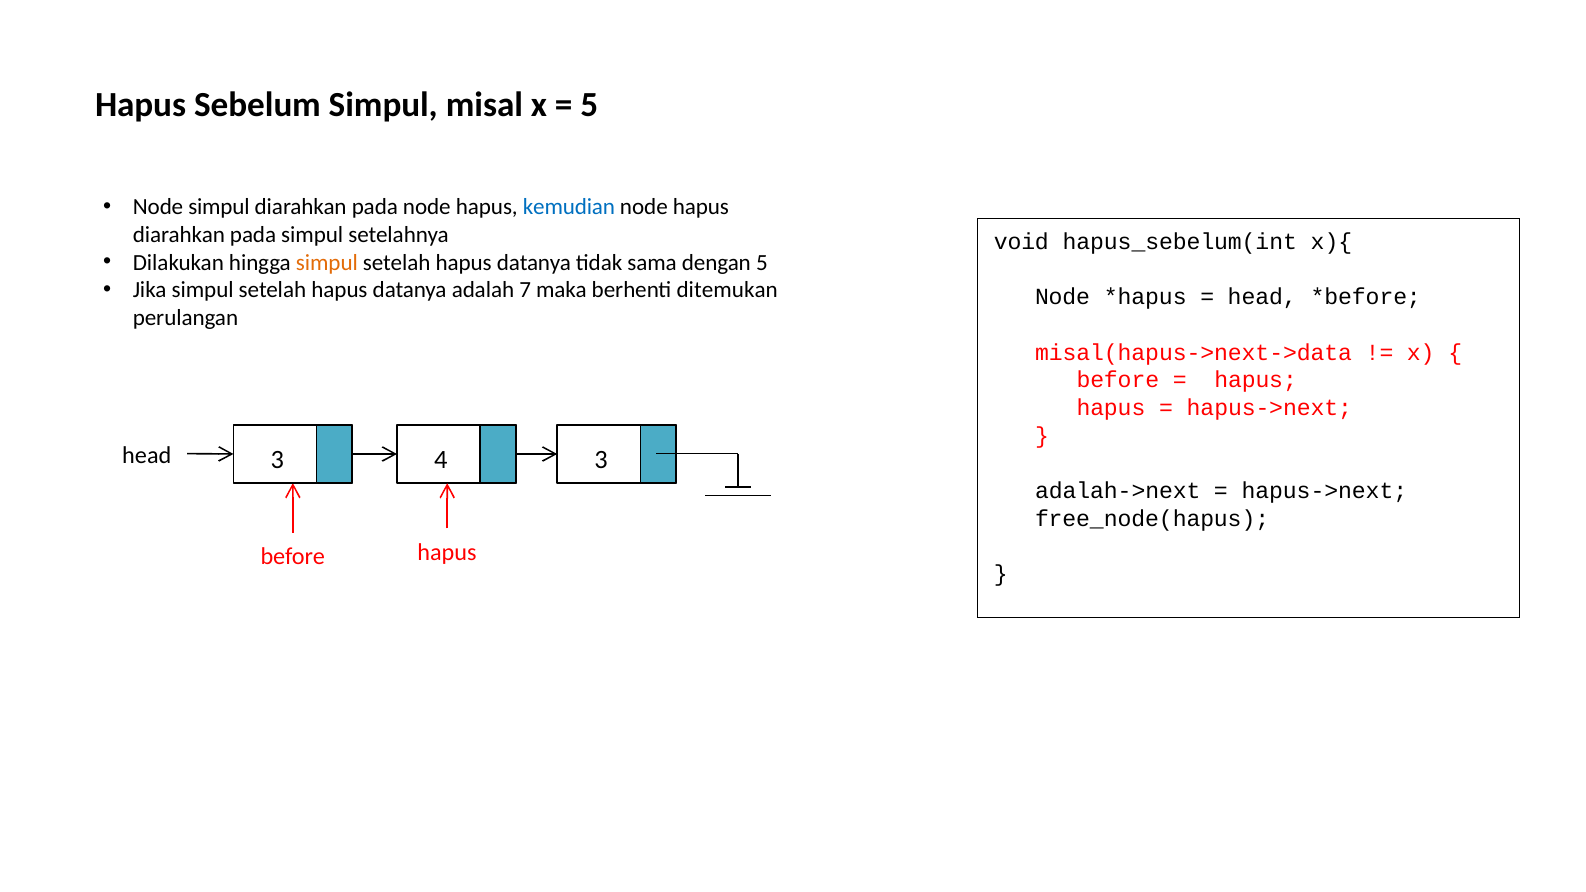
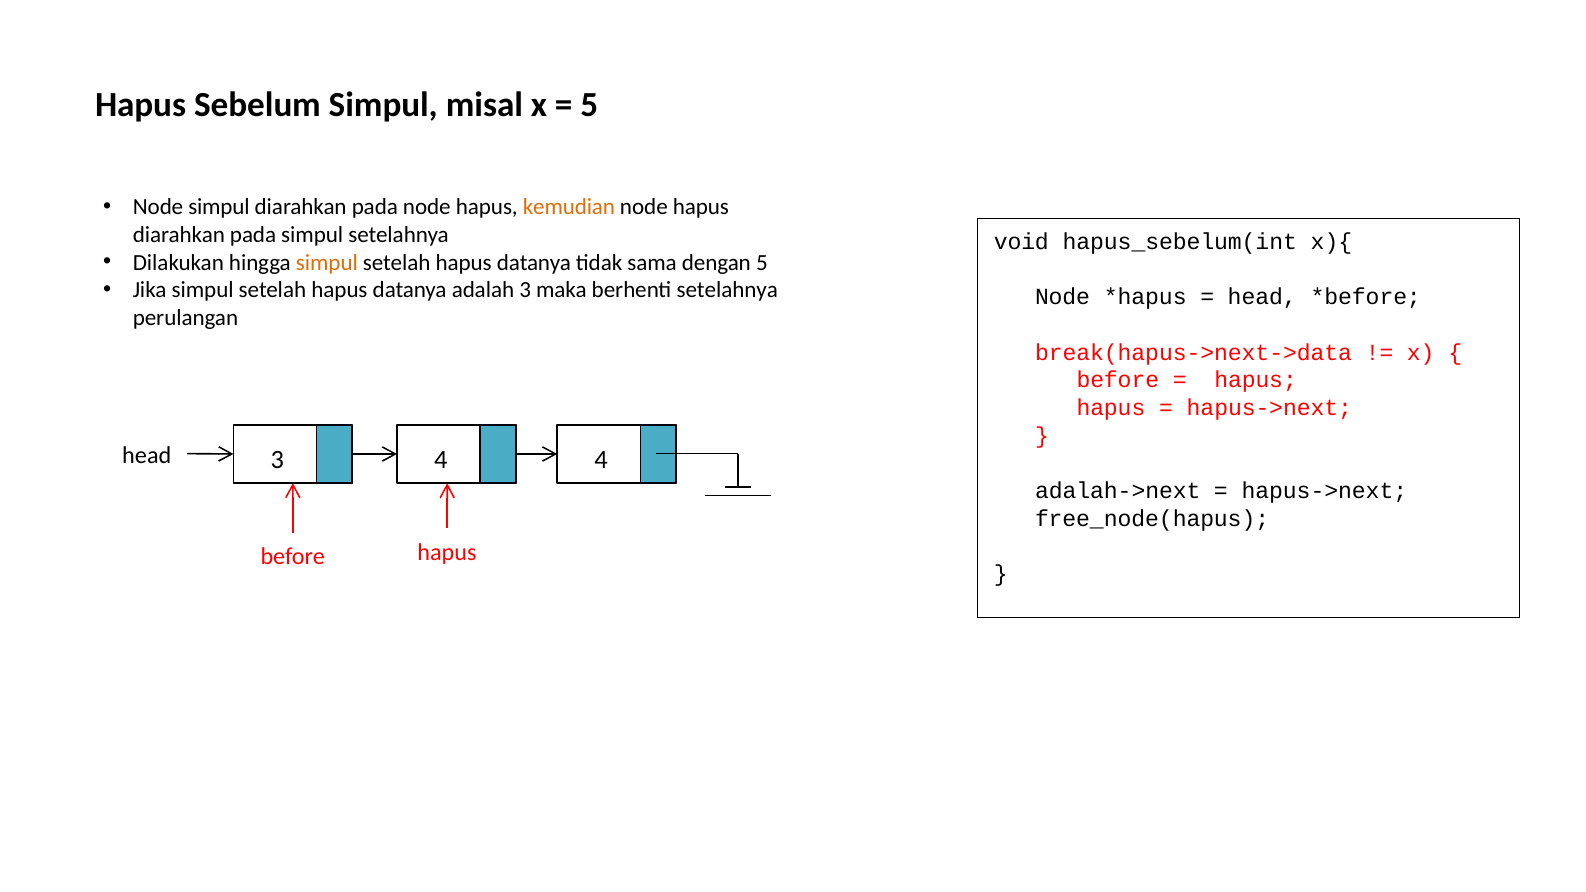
kemudian colour: blue -> orange (569, 207)
adalah 7: 7 -> 3 (525, 290)
berhenti ditemukan: ditemukan -> setelahnya (727, 290)
misal(hapus->next->data: misal(hapus->next->data -> break(hapus->next->data (1194, 353)
4 3: 3 -> 4 (601, 460)
